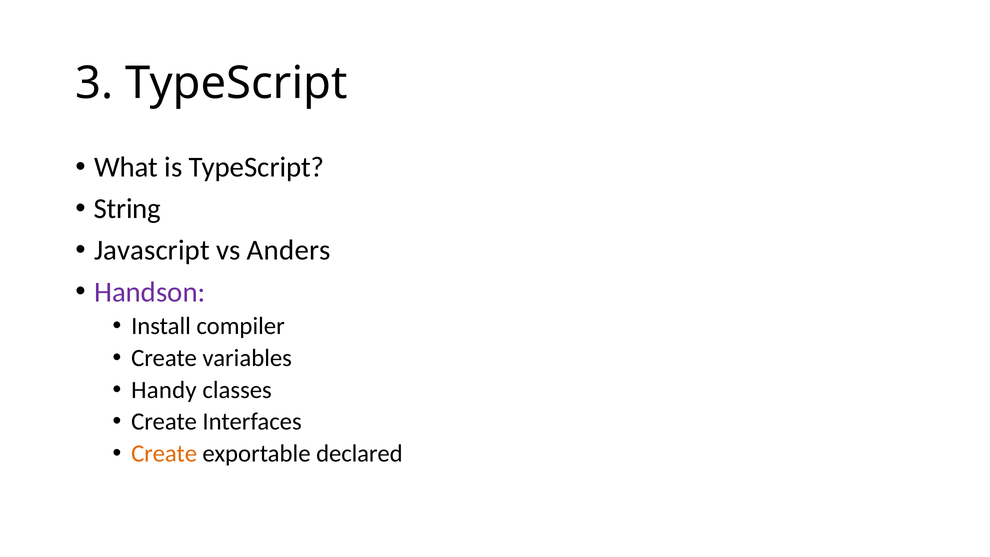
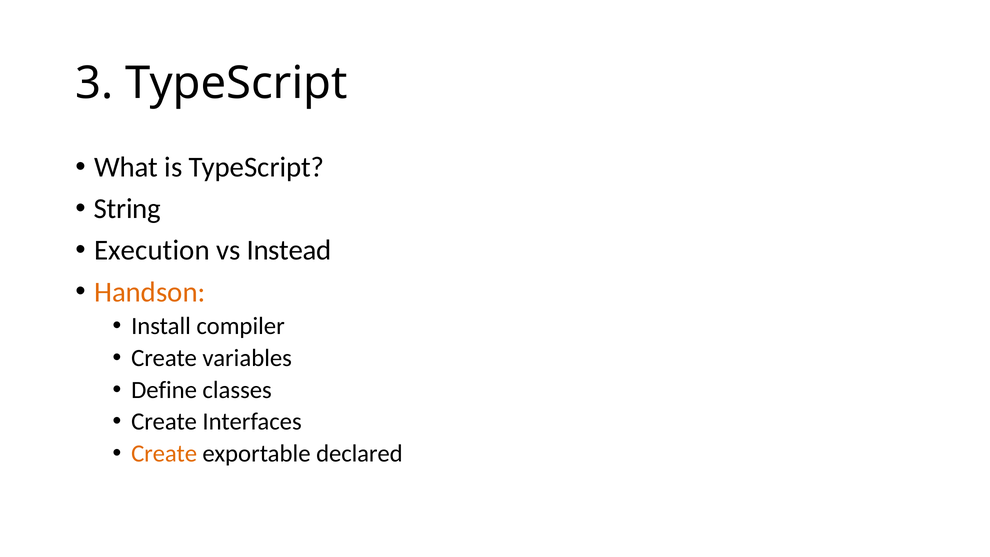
Javascript: Javascript -> Execution (152, 250)
Anders: Anders -> Instead (289, 250)
Handson colour: purple -> orange (150, 292)
Handy: Handy -> Define (164, 390)
